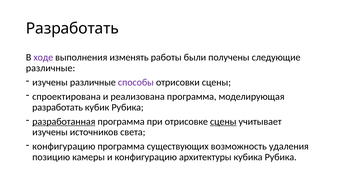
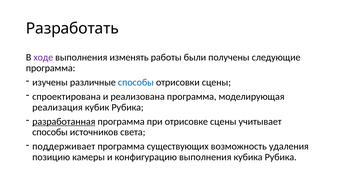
различные: различные -> программа (51, 68)
способы colour: purple -> blue (136, 82)
разработать: разработать -> реализация (57, 107)
сцены underline: present -> none (223, 122)
изучены: изучены -> способы (50, 132)
конфигурацию: конфигурацию -> поддерживает (64, 147)
конфигурацию архитектуры: архитектуры -> выполнения (205, 157)
